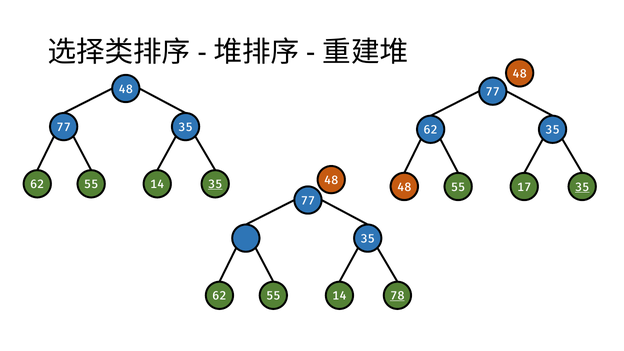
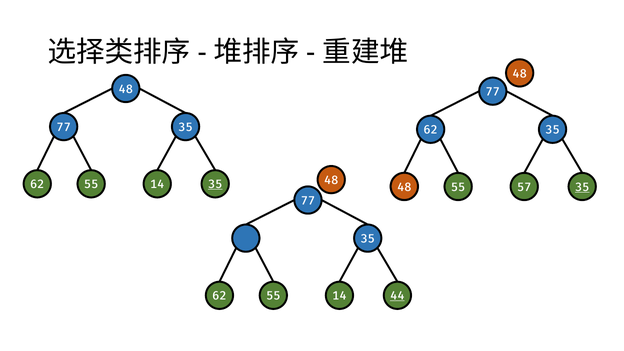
17: 17 -> 57 (524, 187)
78: 78 -> 44 (397, 296)
